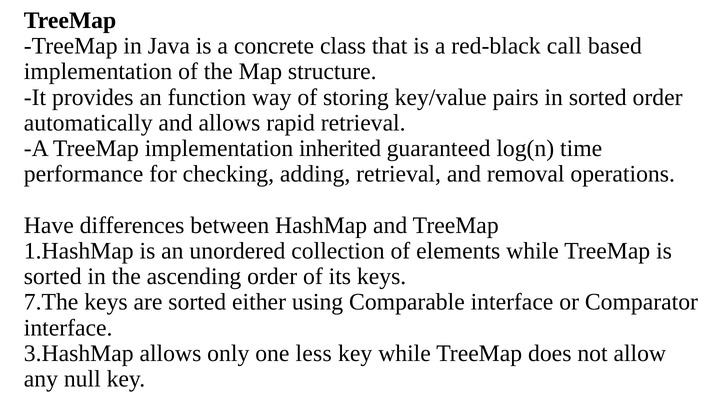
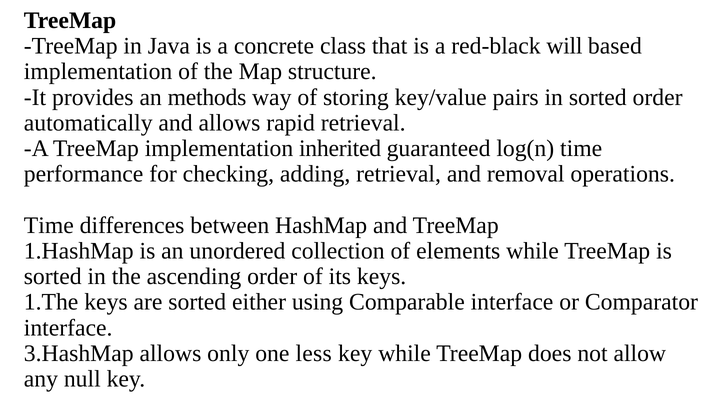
call: call -> will (564, 46)
function: function -> methods (207, 97)
Have: Have -> Time (49, 225)
7.The: 7.The -> 1.The (51, 302)
